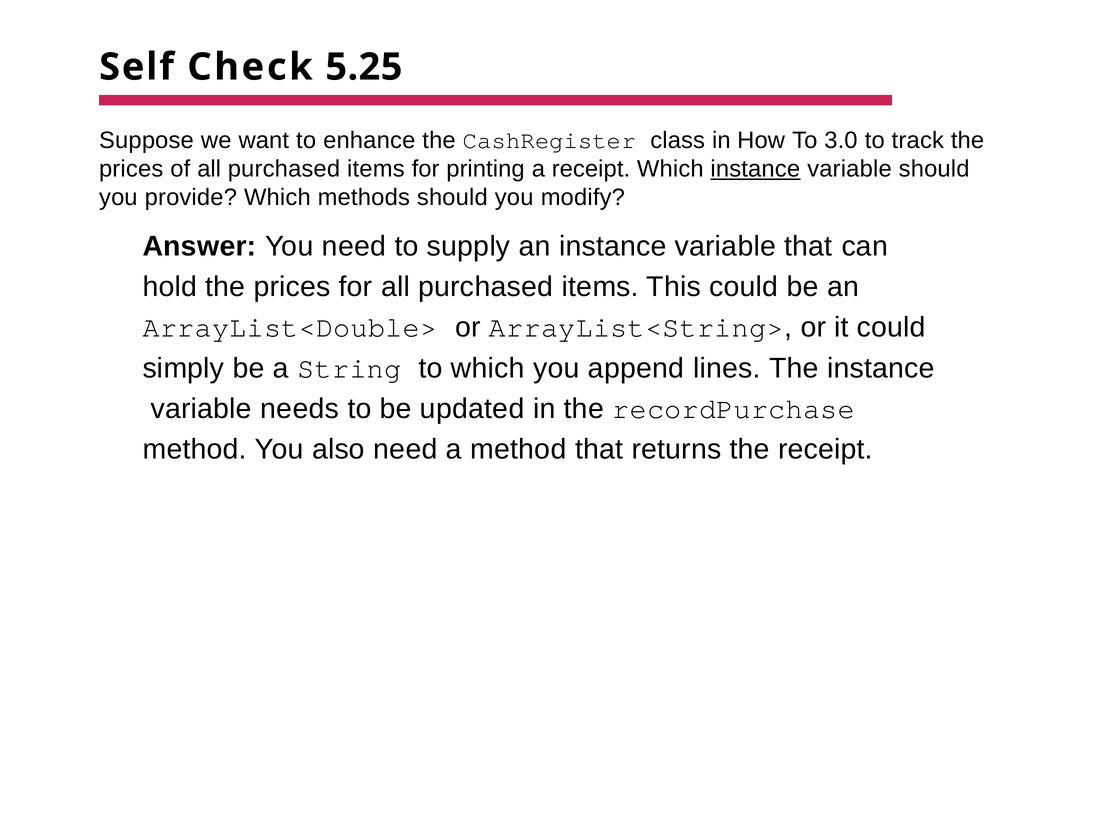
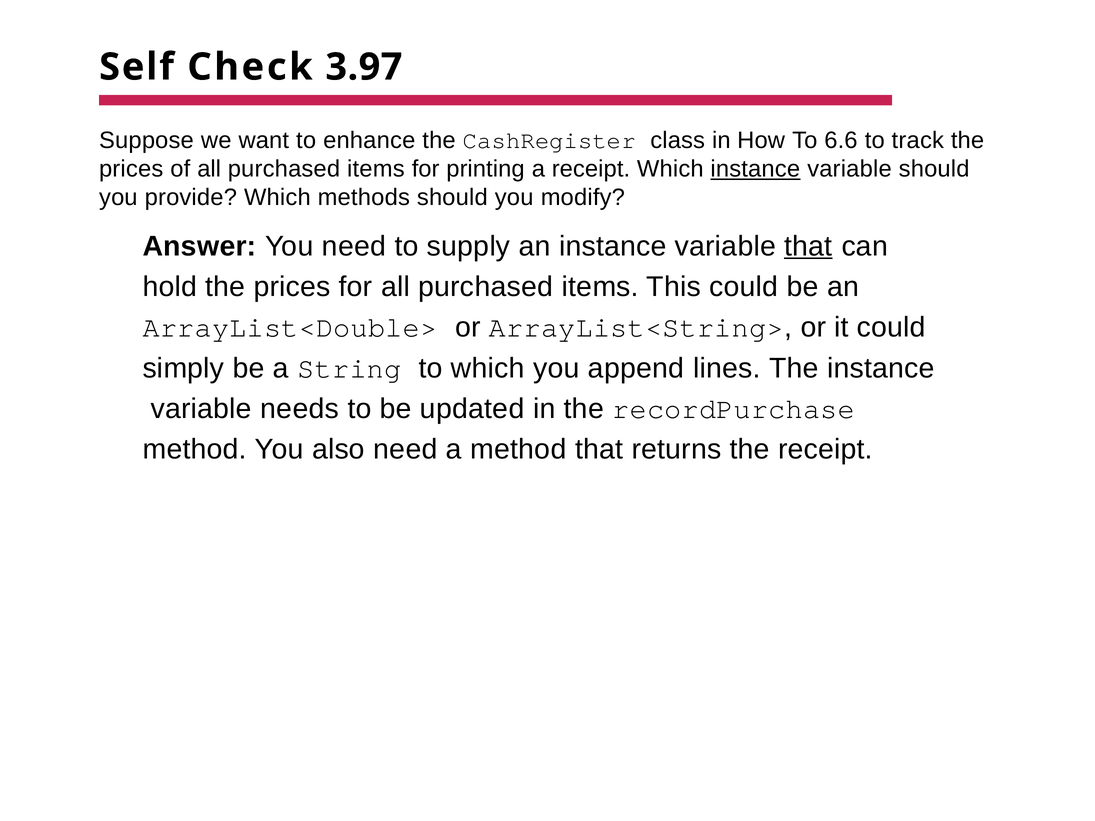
5.25: 5.25 -> 3.97 (364, 67)
3.0: 3.0 -> 6.6 (841, 140)
that underline: none -> present (808, 246)
